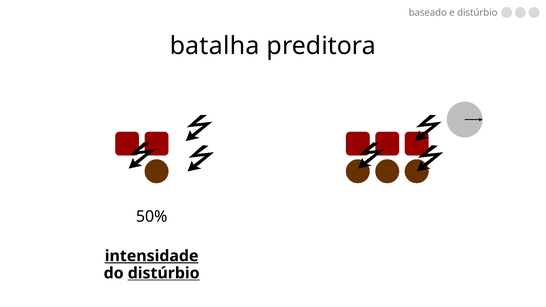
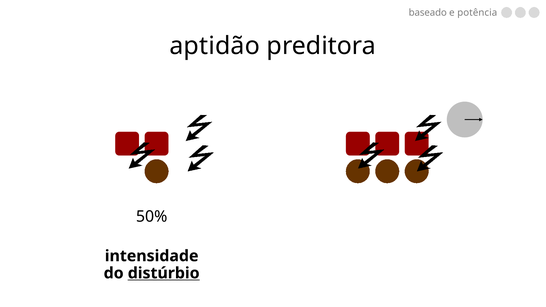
e distúrbio: distúrbio -> potência (477, 13)
batalha: batalha -> aptidão (215, 46)
intensidade underline: present -> none (152, 256)
